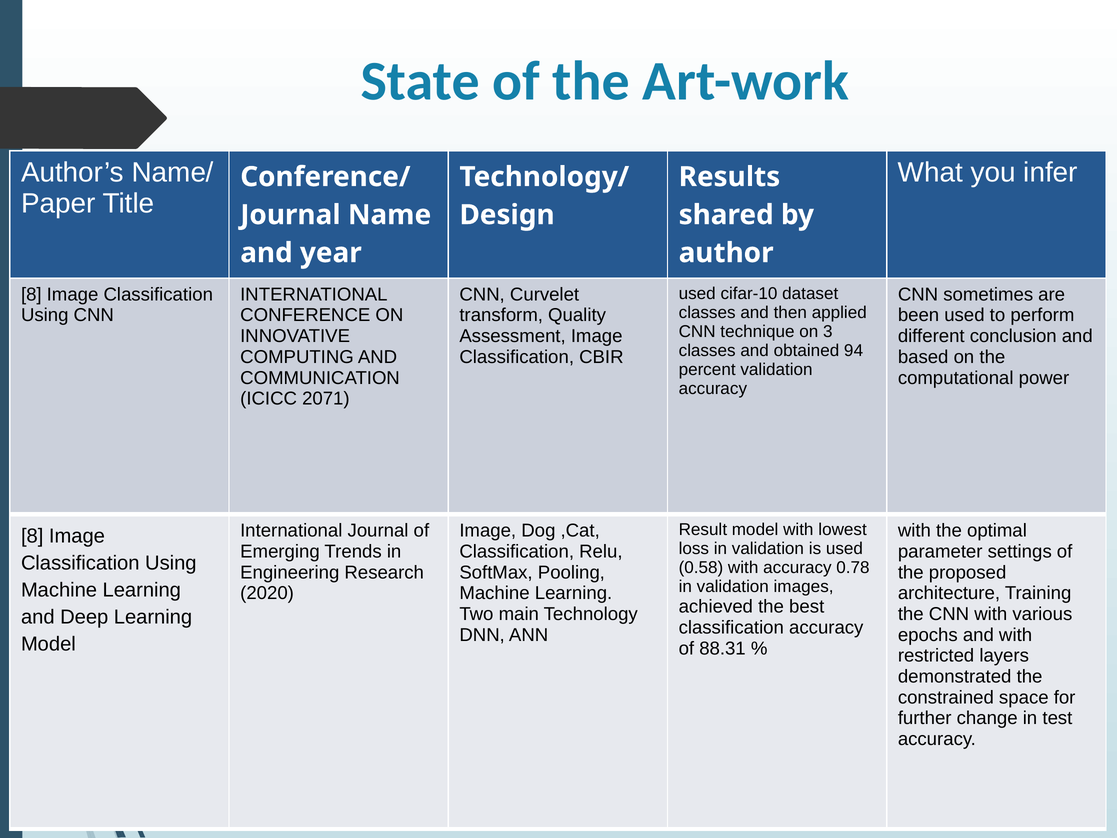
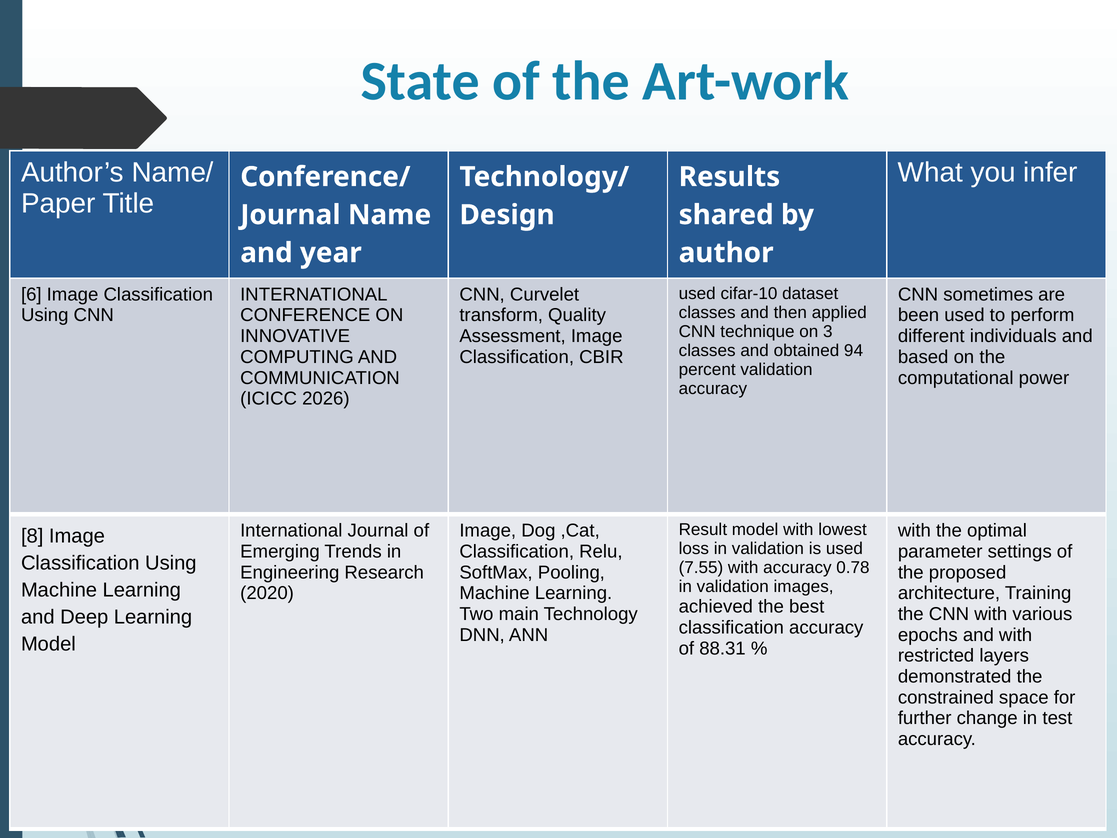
8: 8 -> 6 (31, 294)
conclusion: conclusion -> individuals (1013, 336)
2071: 2071 -> 2026 (326, 399)
0.58: 0.58 -> 7.55 (701, 568)
